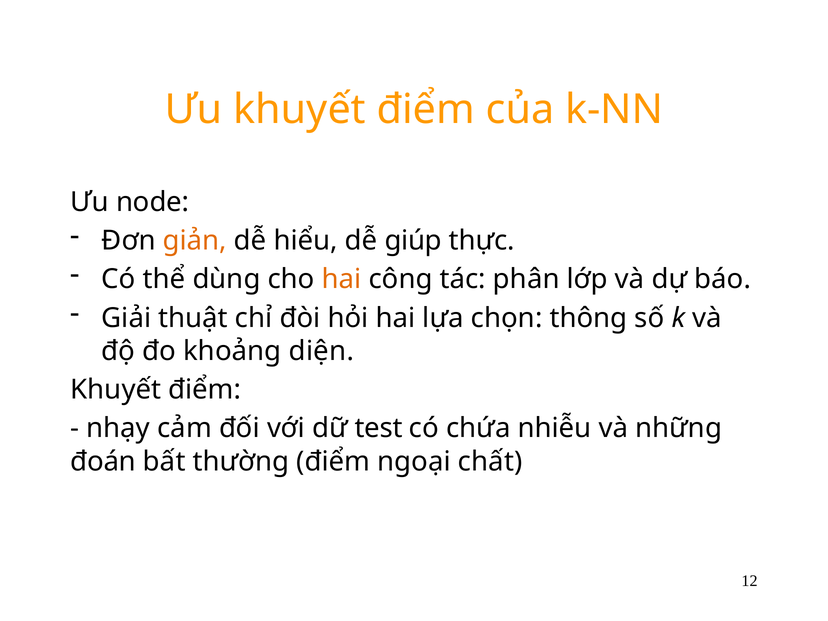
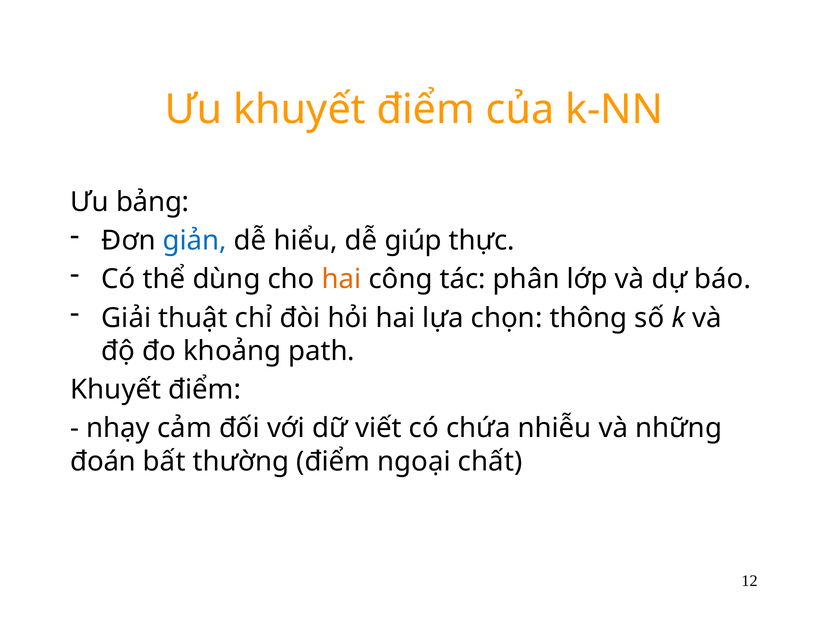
node: node -> bảng (153, 202)
giản colour: orange -> blue (195, 241)
diện: diện -> path (322, 351)
test: test -> viết (378, 428)
